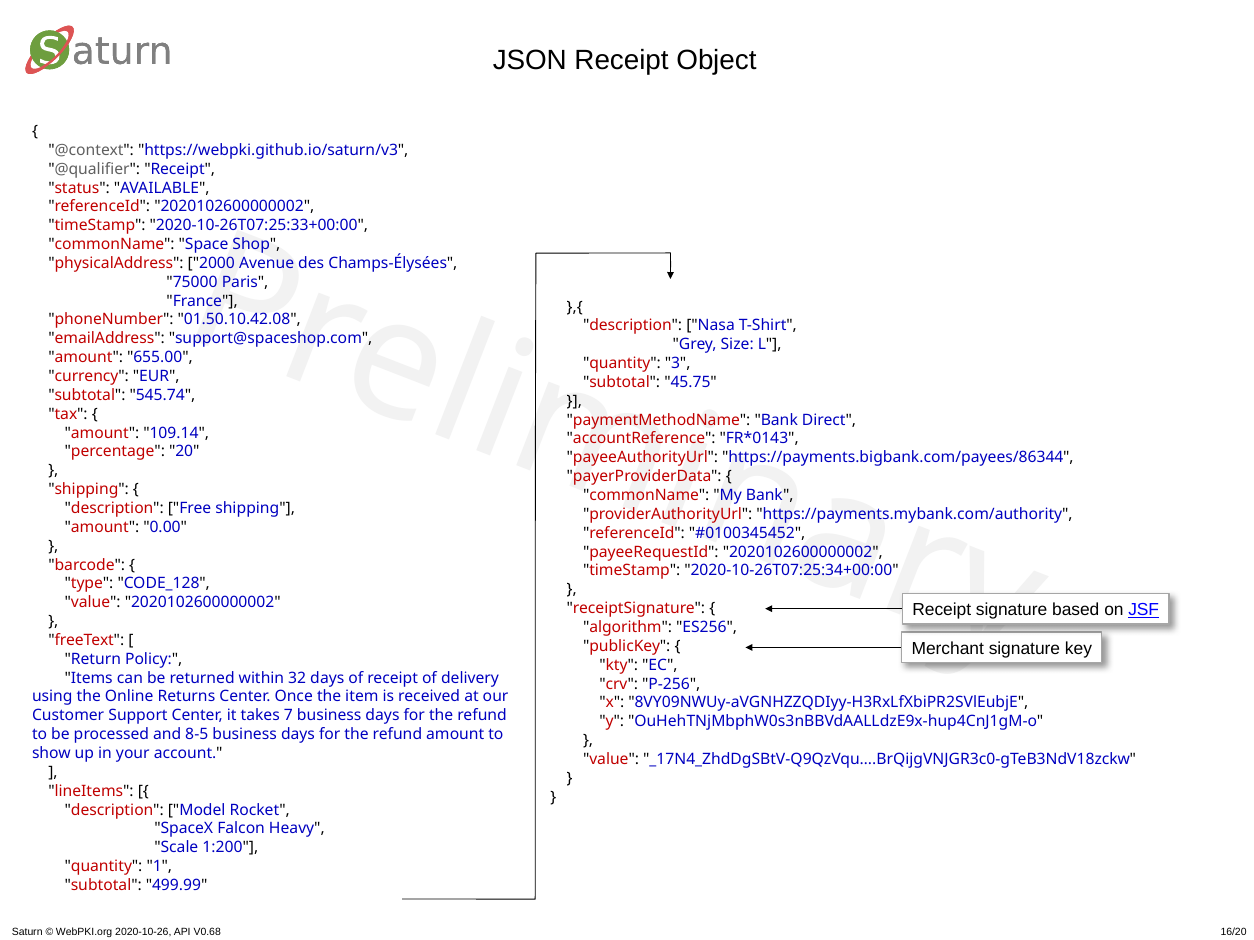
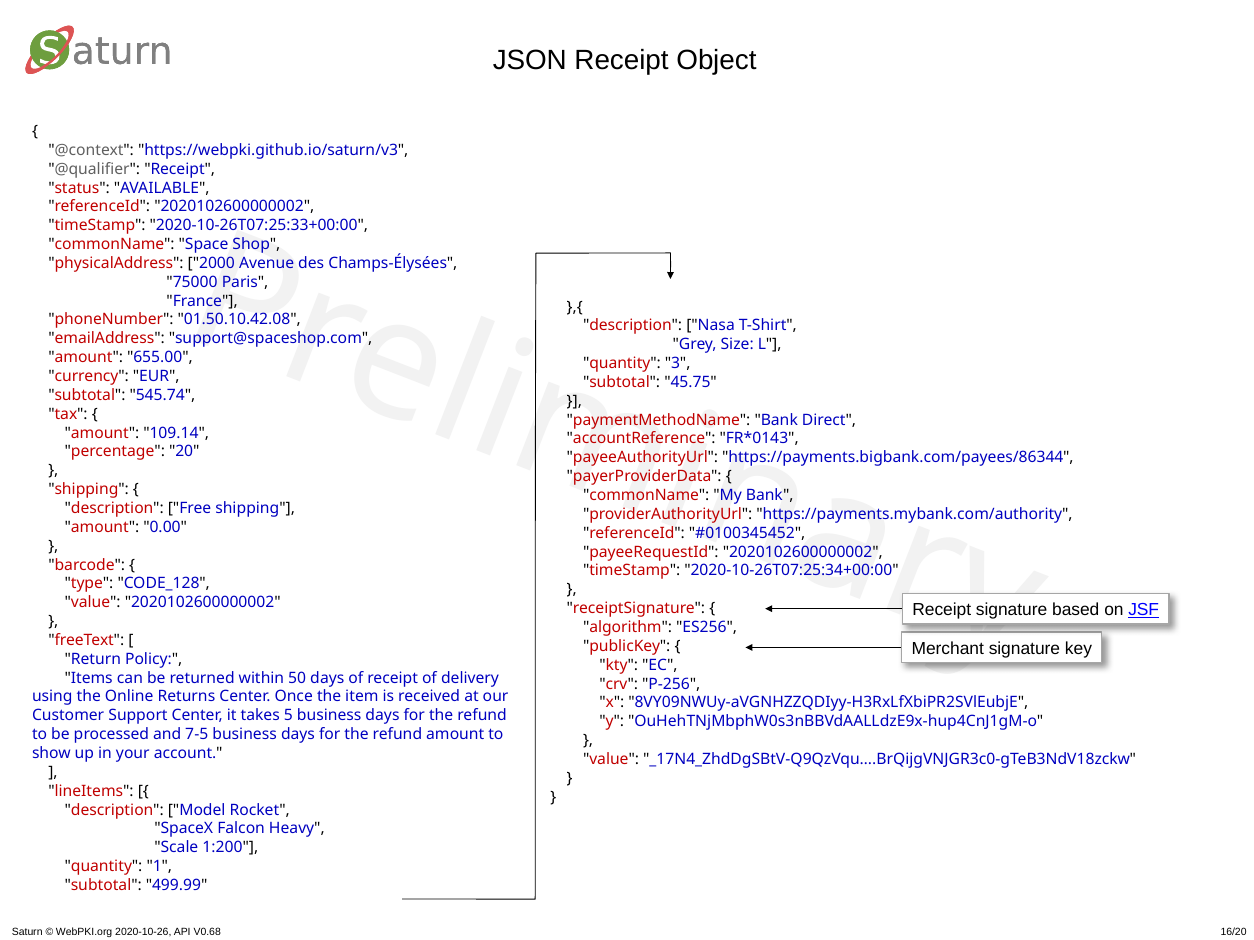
32: 32 -> 50 (297, 678)
7: 7 -> 5 (288, 716)
8-5: 8-5 -> 7-5 (197, 735)
